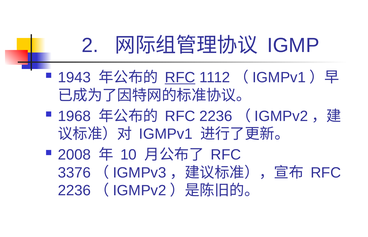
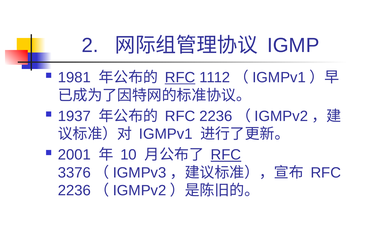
1943: 1943 -> 1981 (74, 77)
1968: 1968 -> 1937 (74, 116)
2008: 2008 -> 2001 (74, 155)
RFC underline: none -> present (226, 155)
